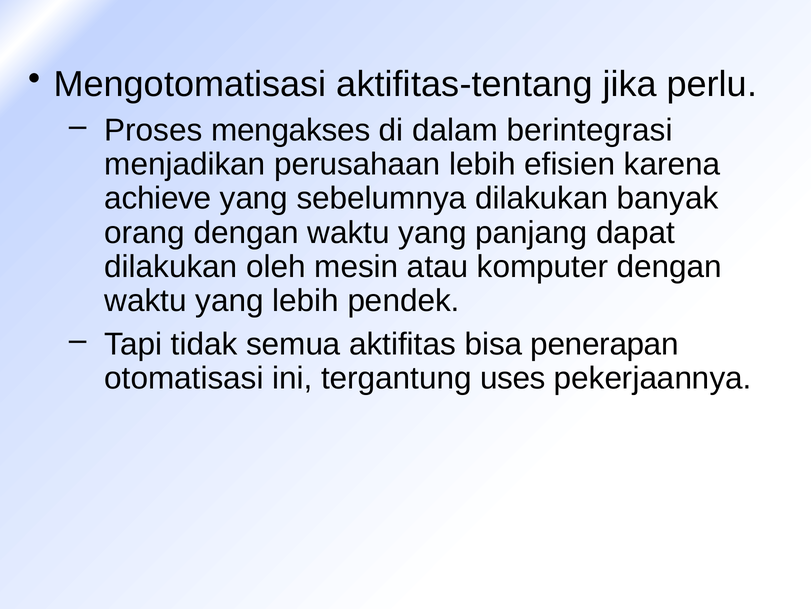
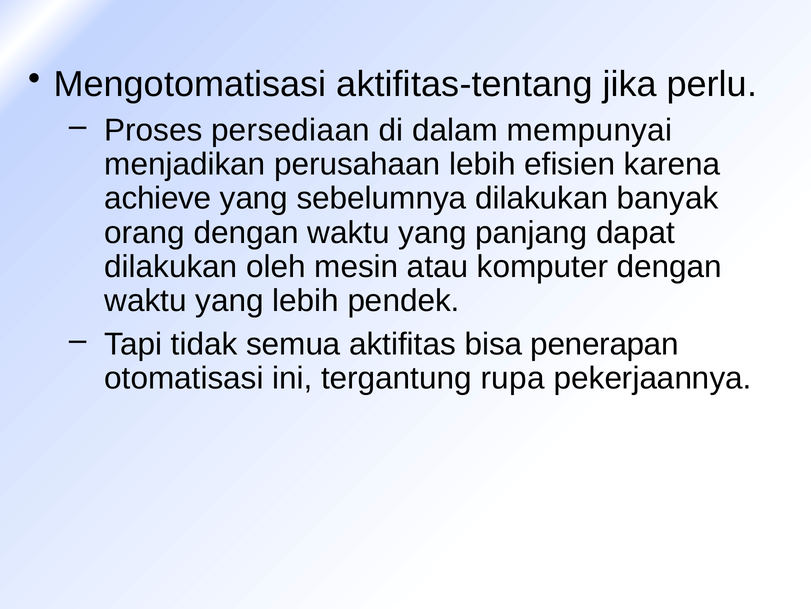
mengakses: mengakses -> persediaan (290, 130)
berintegrasi: berintegrasi -> mempunyai (590, 130)
uses: uses -> rupa (513, 378)
